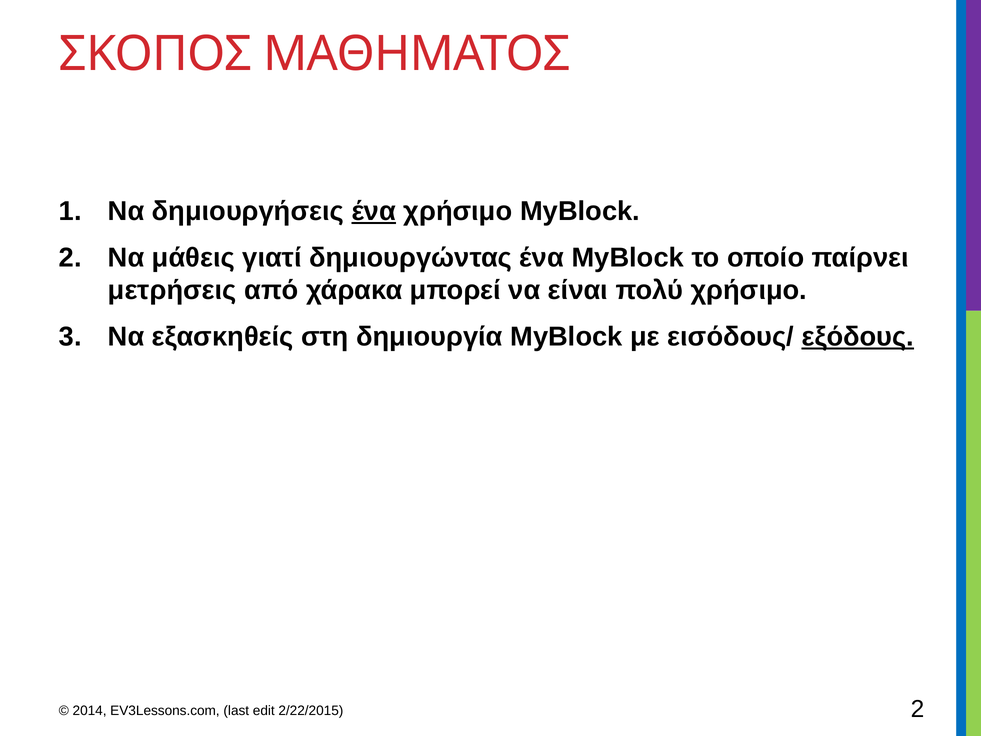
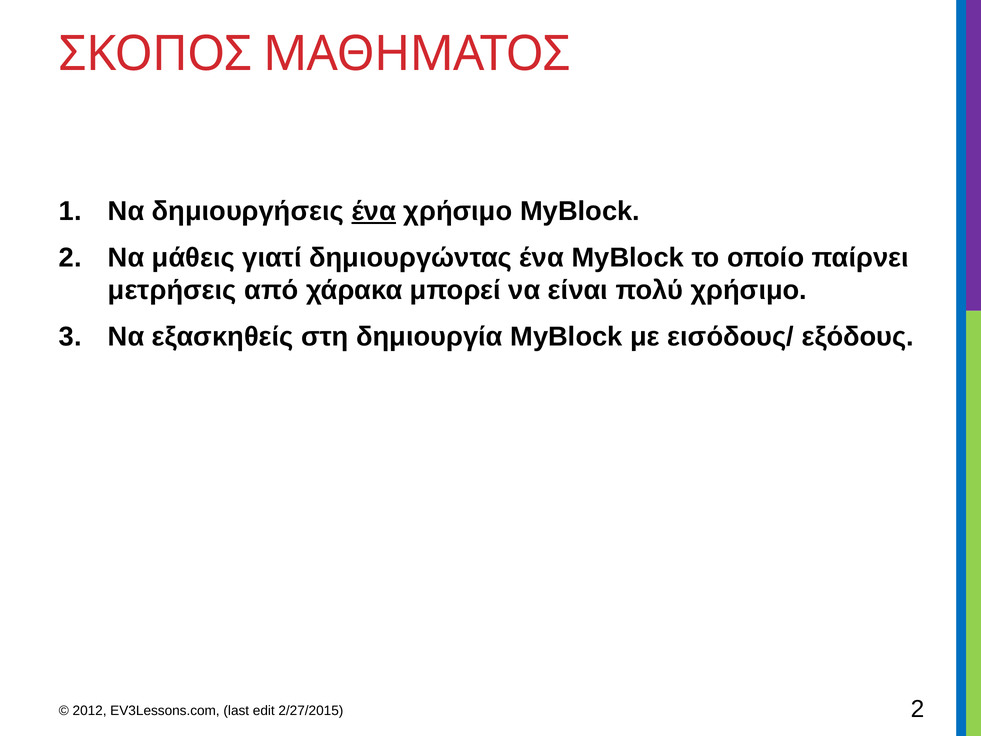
εξόδους underline: present -> none (858, 337)
2014: 2014 -> 2012 (90, 711)
2/22/2015: 2/22/2015 -> 2/27/2015 (311, 711)
